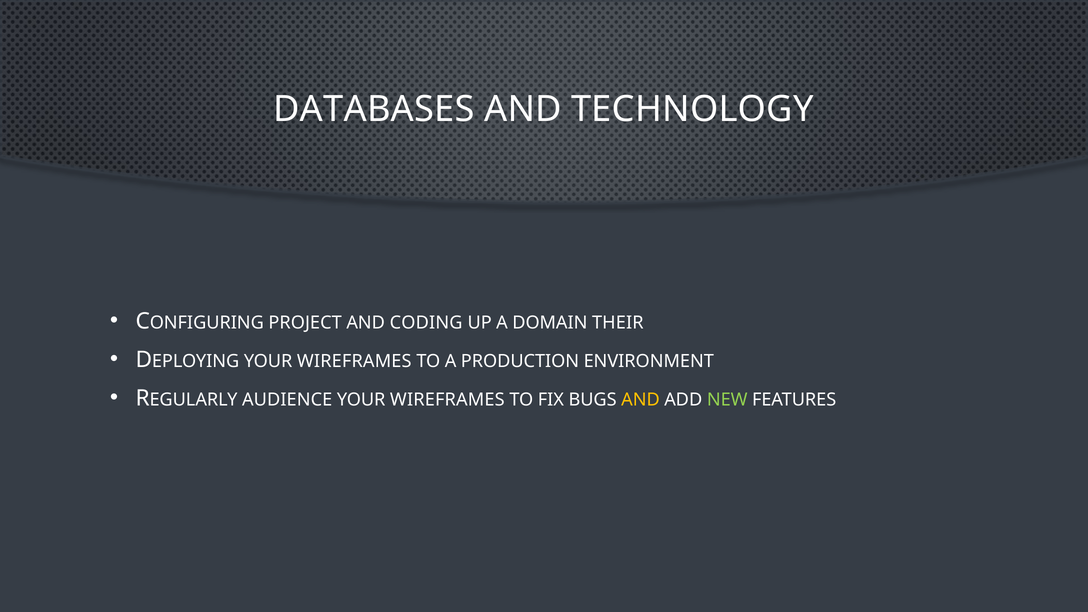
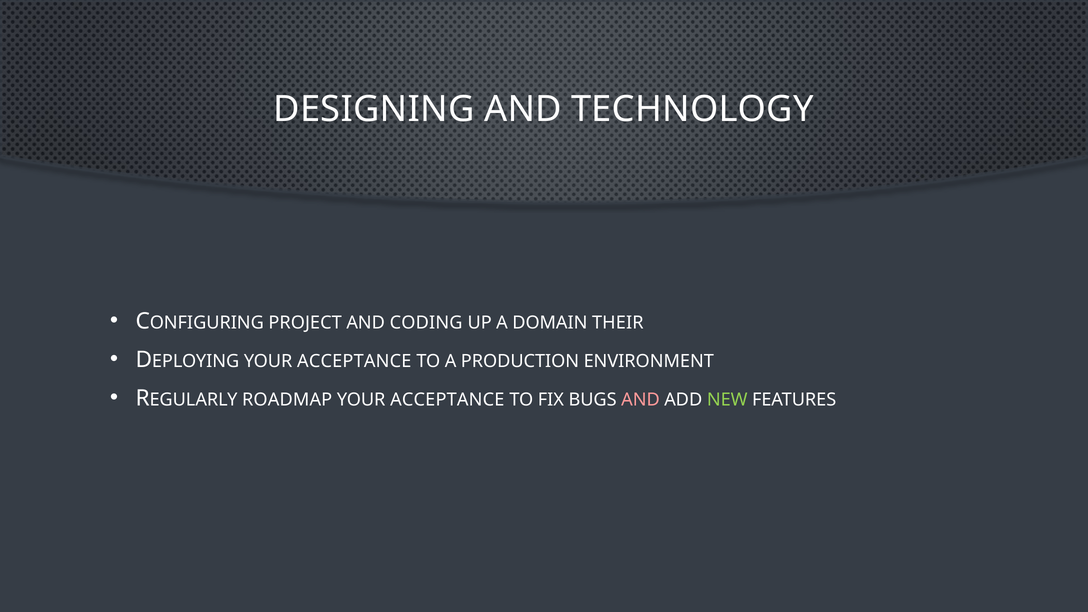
DATABASES: DATABASES -> DESIGNING (374, 109)
WIREFRAMES: WIREFRAMES -> ACCEPTANCE (354, 361)
AUDIENCE: AUDIENCE -> ROADMAP (287, 400)
WIREFRAMES: WIREFRAMES -> ACCEPTANCE (447, 400)
AND colour: yellow -> pink (640, 400)
